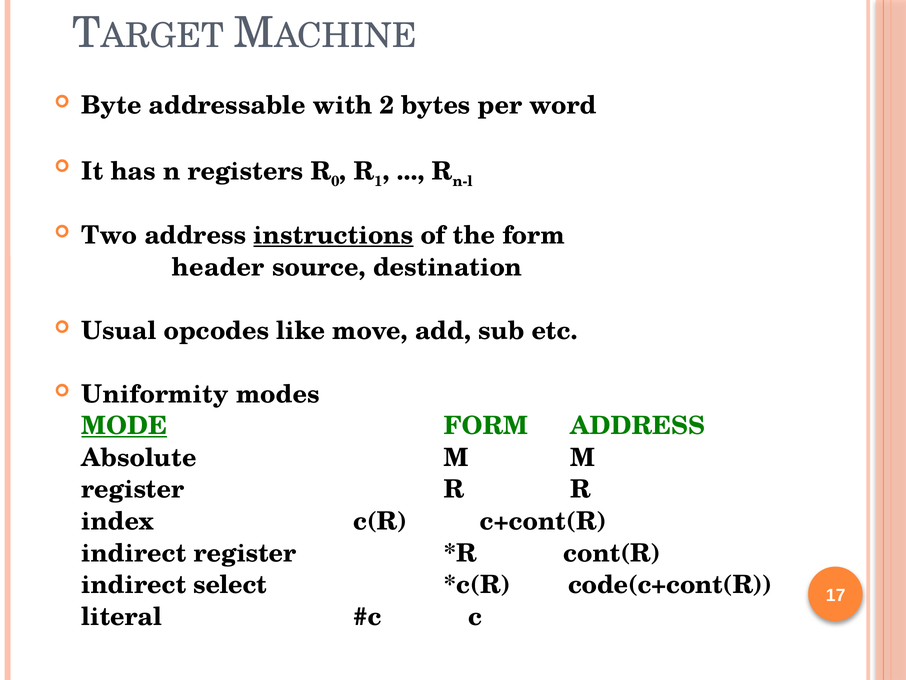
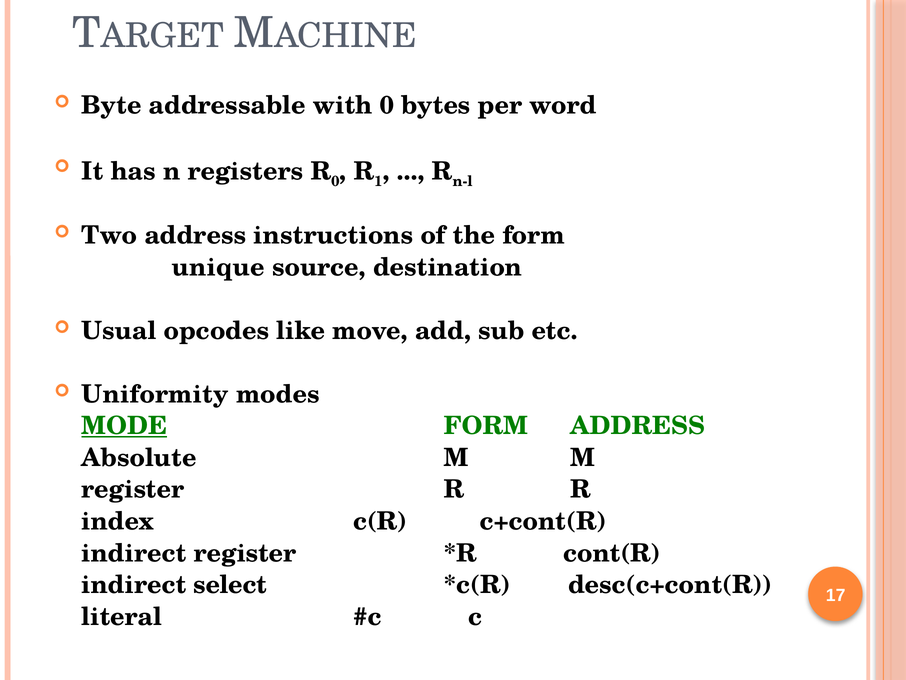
with 2: 2 -> 0 (387, 105)
instructions underline: present -> none (333, 235)
header: header -> unique (218, 267)
code(c+cont(R: code(c+cont(R -> desc(c+cont(R (670, 585)
